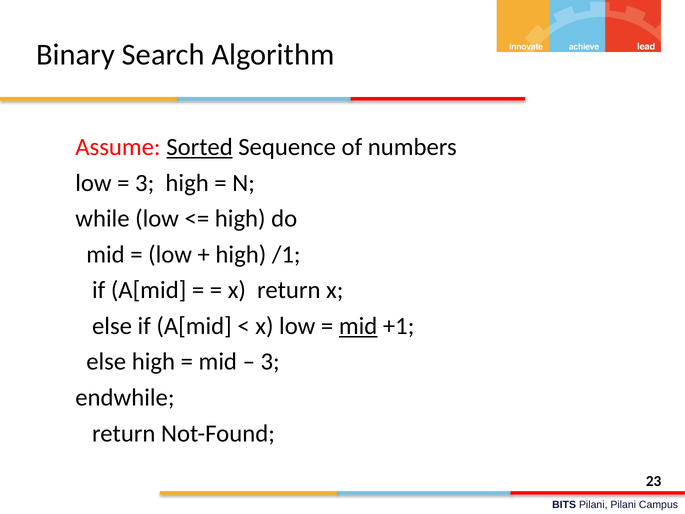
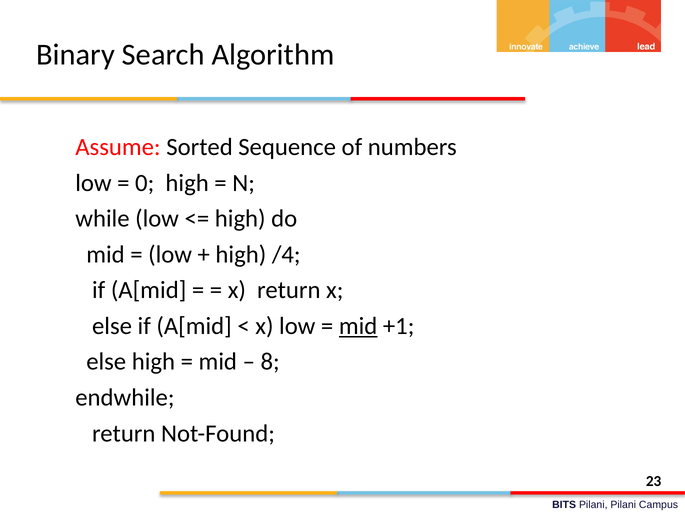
Sorted underline: present -> none (200, 147)
3: 3 -> 0 (145, 183)
/1: /1 -> /4 (286, 254)
3: 3 -> 8 (270, 362)
